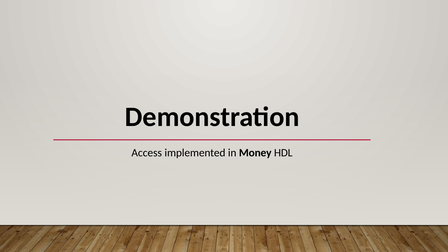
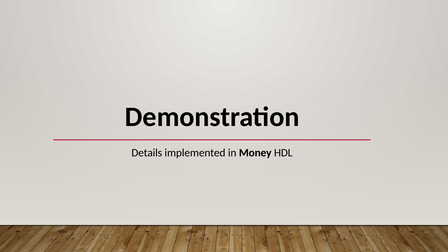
Access: Access -> Details (147, 153)
